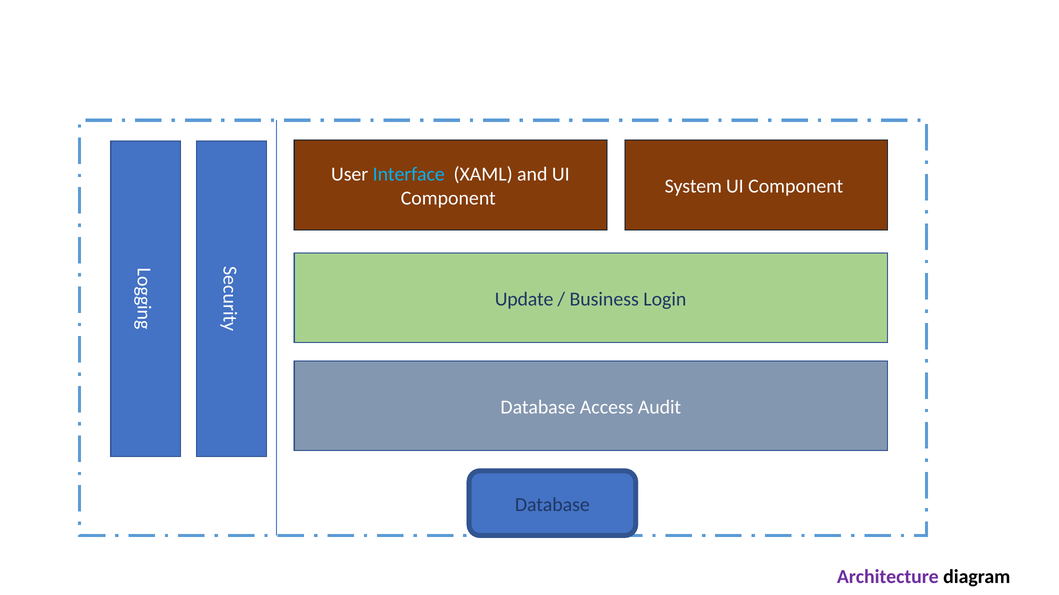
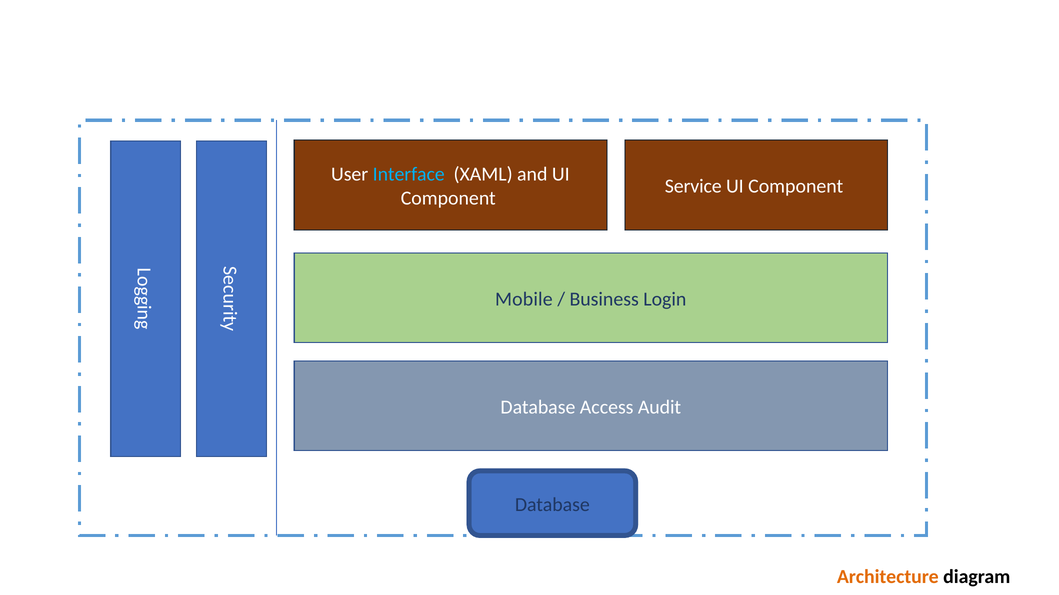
System: System -> Service (693, 187)
Update: Update -> Mobile (524, 299)
Architecture colour: purple -> orange (888, 577)
